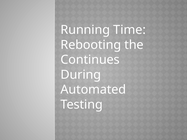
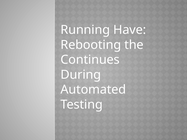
Time: Time -> Have (130, 30)
